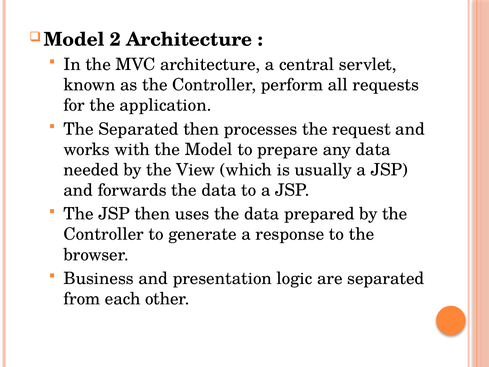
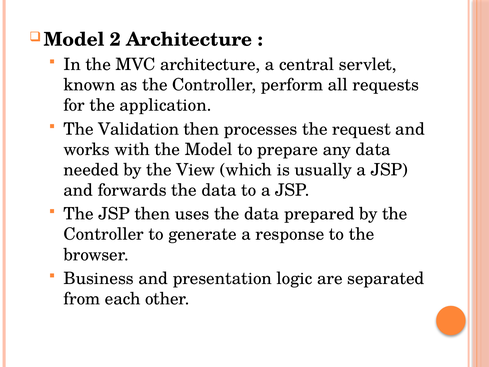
The Separated: Separated -> Validation (139, 129)
